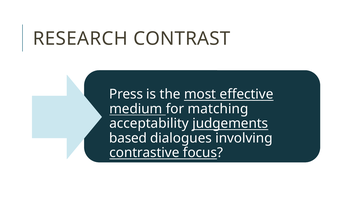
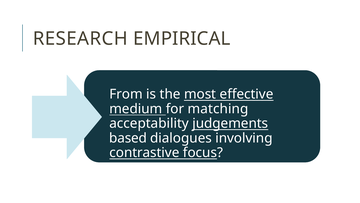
CONTRAST: CONTRAST -> EMPIRICAL (182, 39)
Press: Press -> From (126, 94)
